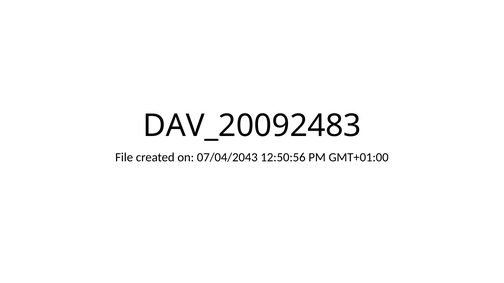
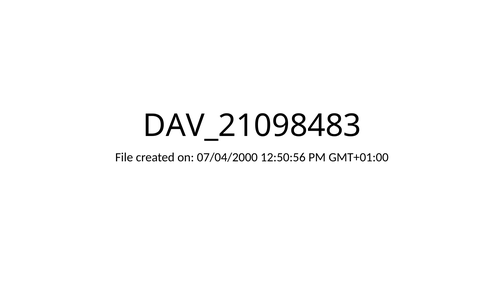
DAV_20092483: DAV_20092483 -> DAV_21098483 (252, 126)
07/04/2043: 07/04/2043 -> 07/04/2000 (227, 158)
